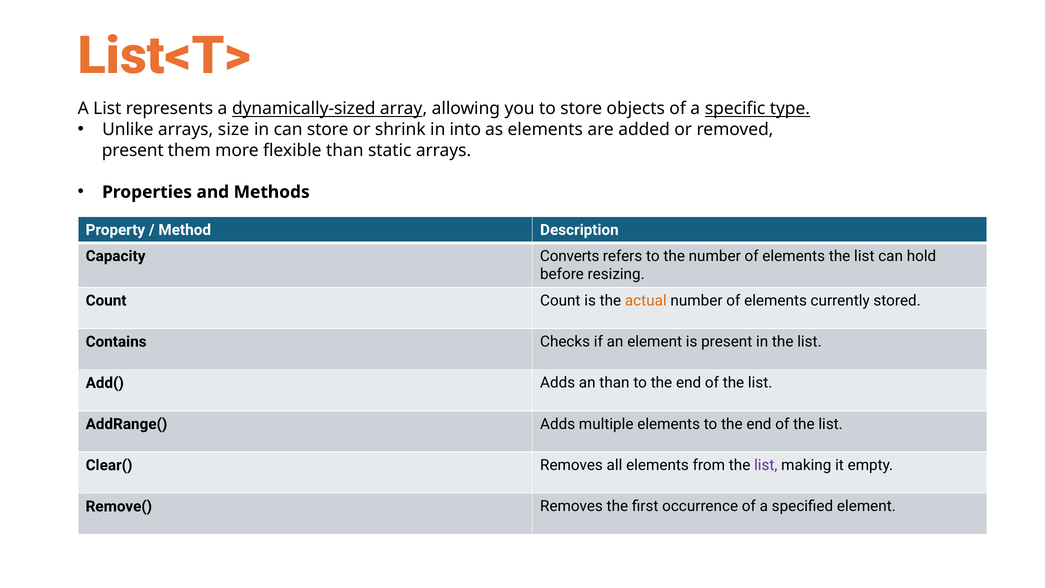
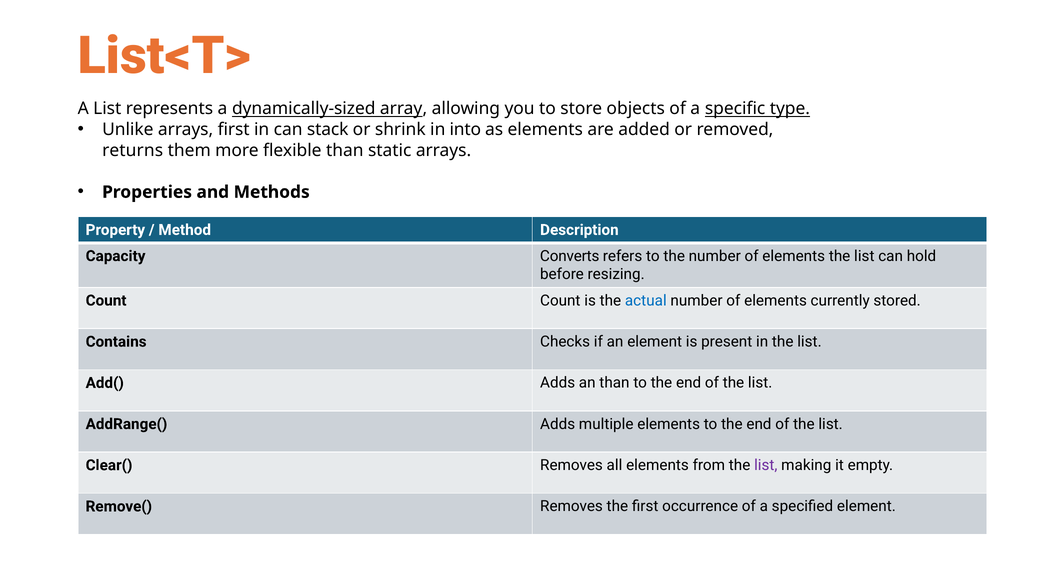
arrays size: size -> first (234, 129)
can store: store -> stack (328, 129)
present: present -> returns (133, 150)
actual colour: orange -> blue (646, 300)
